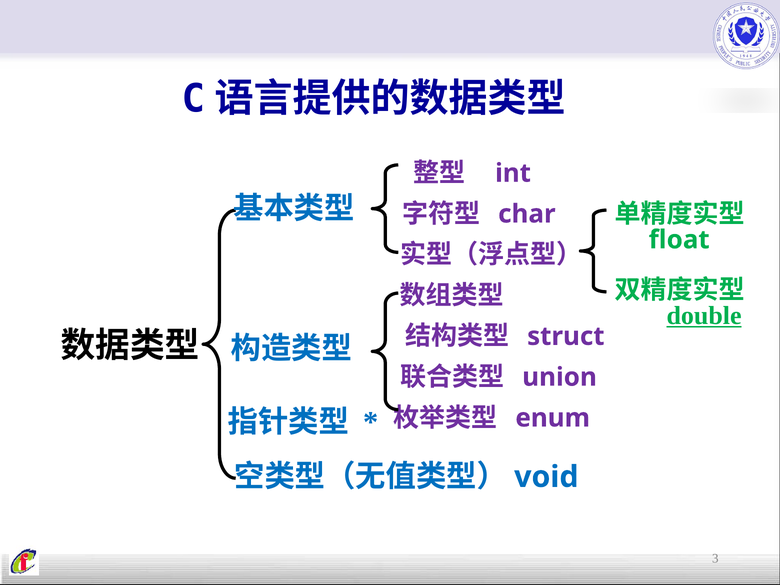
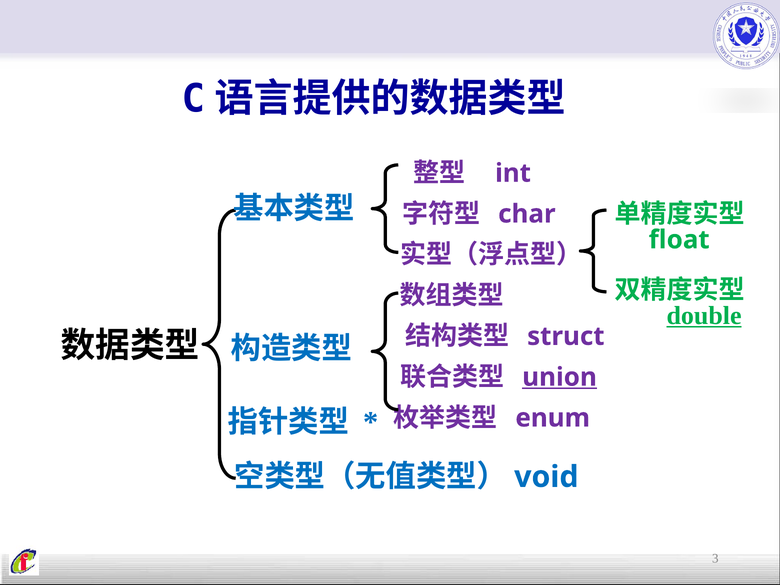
union underline: none -> present (560, 377)
